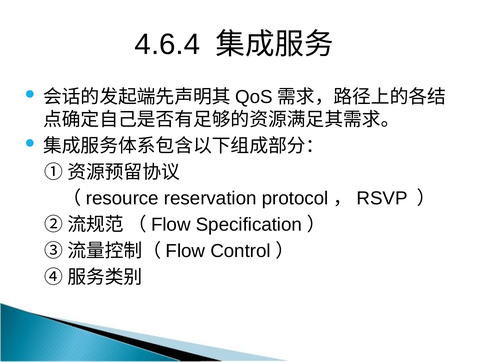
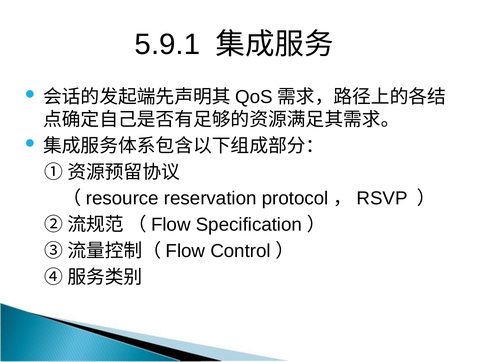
4.6.4: 4.6.4 -> 5.9.1 (167, 44)
